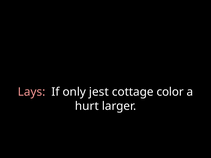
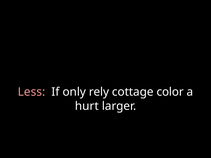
Lays: Lays -> Less (32, 92)
jest: jest -> rely (99, 92)
